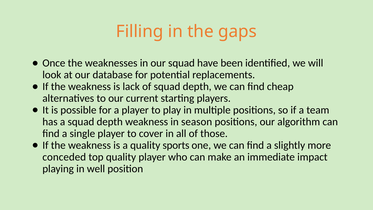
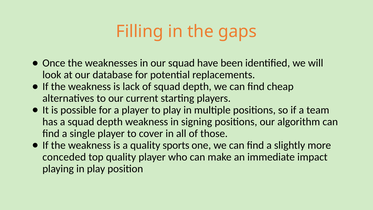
season: season -> signing (197, 122)
in well: well -> play (96, 169)
